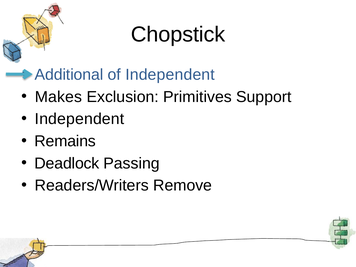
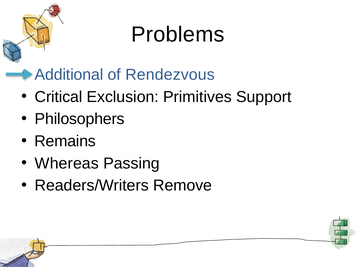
Chopstick: Chopstick -> Problems (178, 34)
of Independent: Independent -> Rendezvous (170, 75)
Makes: Makes -> Critical (59, 97)
Independent: Independent -> Philosophers (80, 119)
Deadlock: Deadlock -> Whereas (67, 163)
